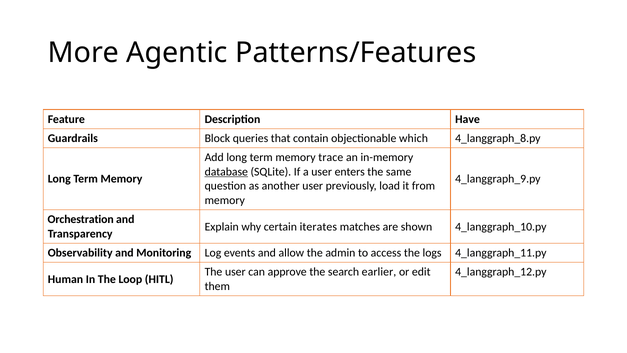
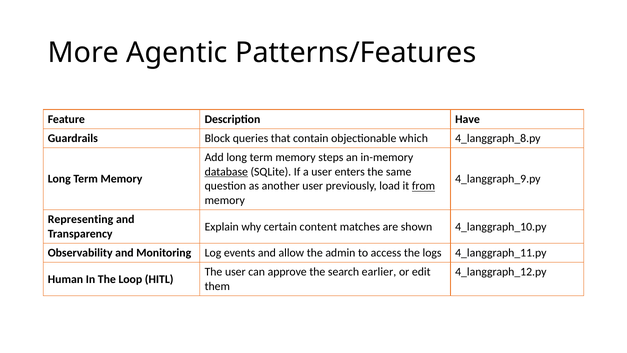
trace: trace -> steps (331, 157)
from underline: none -> present (423, 186)
Orchestration: Orchestration -> Representing (81, 219)
iterates: iterates -> content (318, 226)
